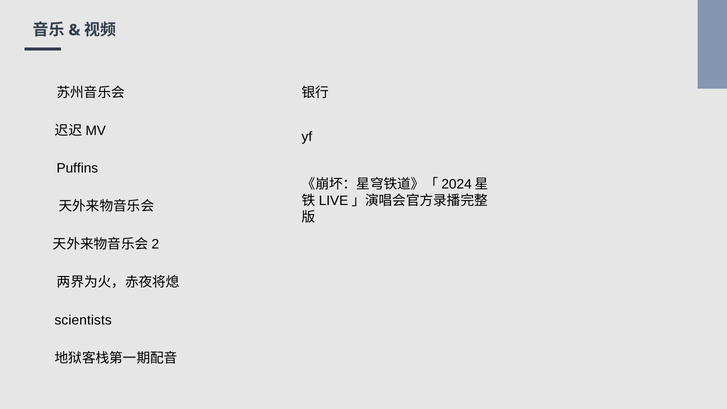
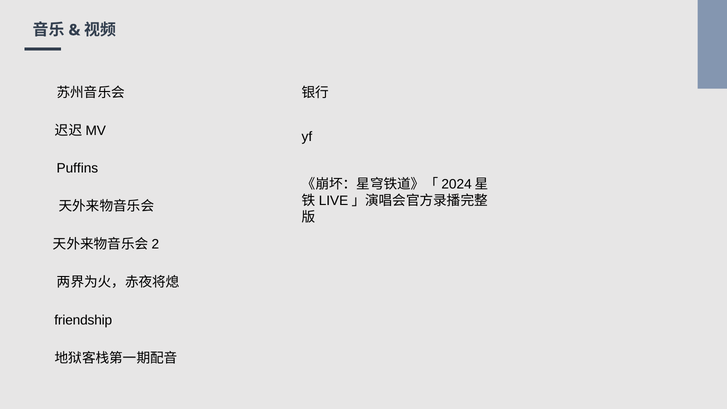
scientists: scientists -> friendship (83, 320)
